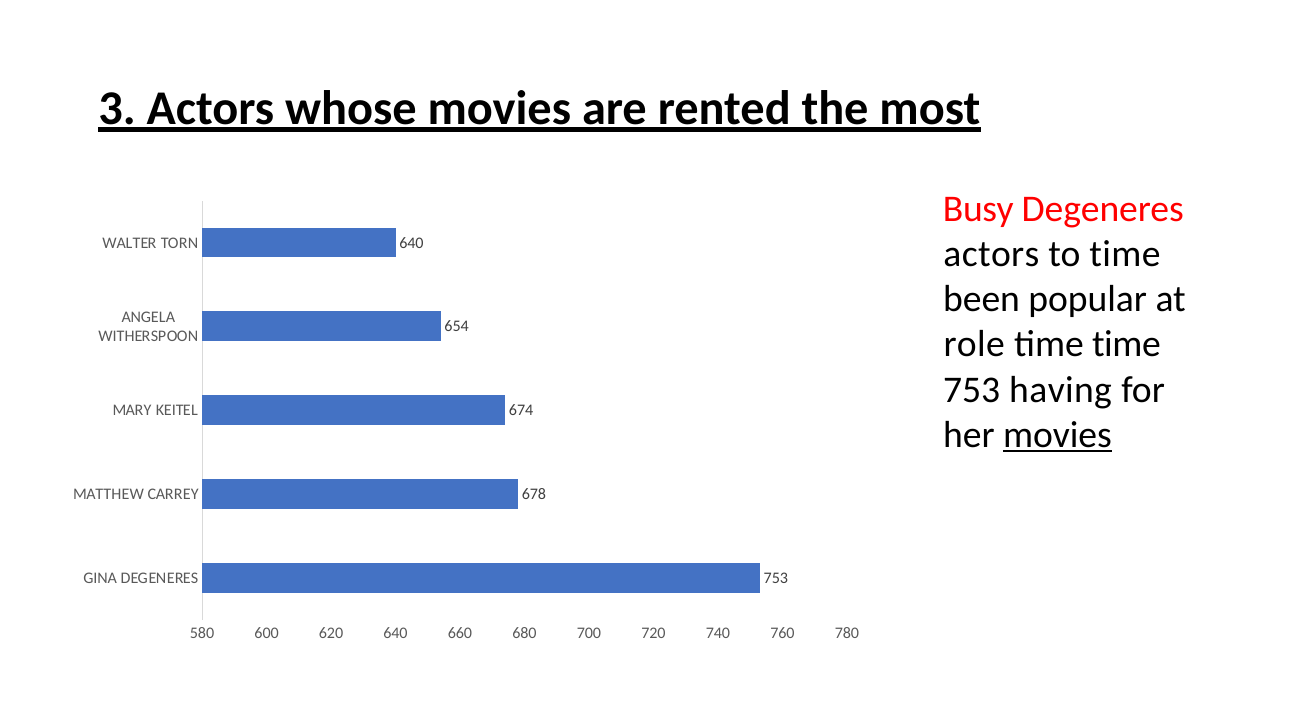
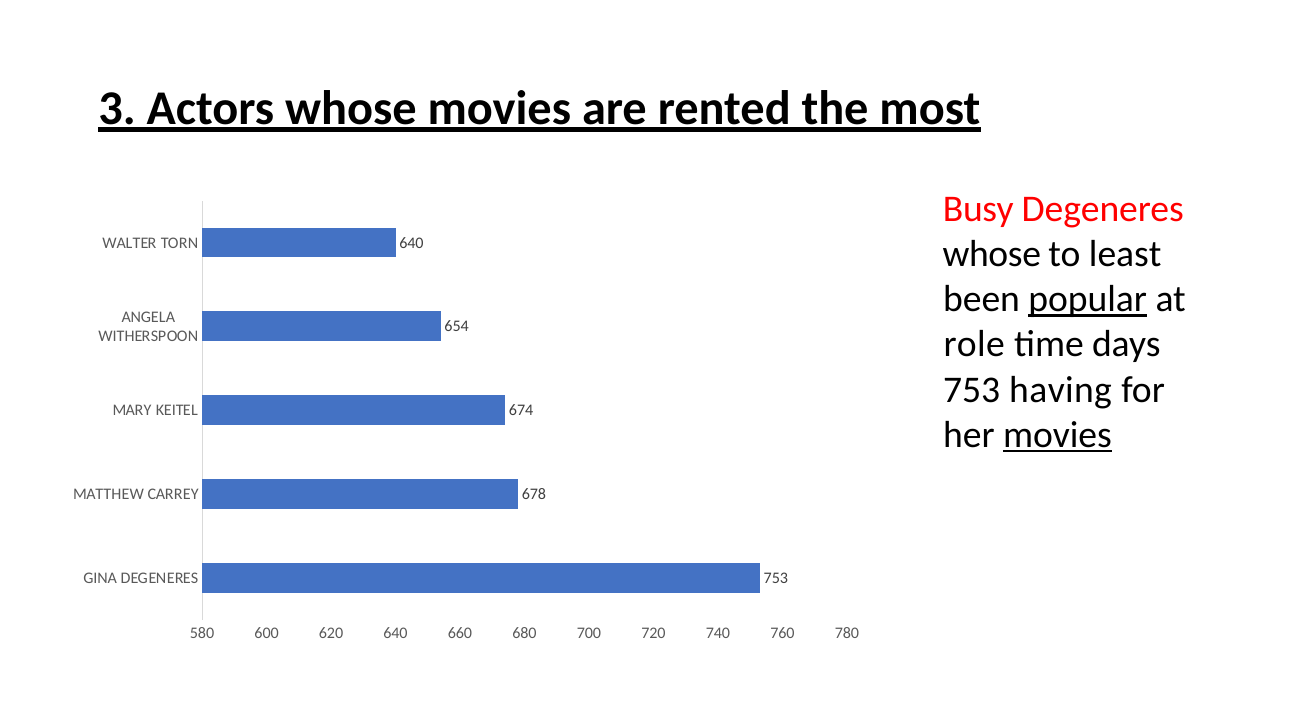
actors: actors -> whose (992, 254)
to time: time -> least (1125, 254)
popular underline: none -> present (1088, 299)
time time: time -> days (1126, 344)
